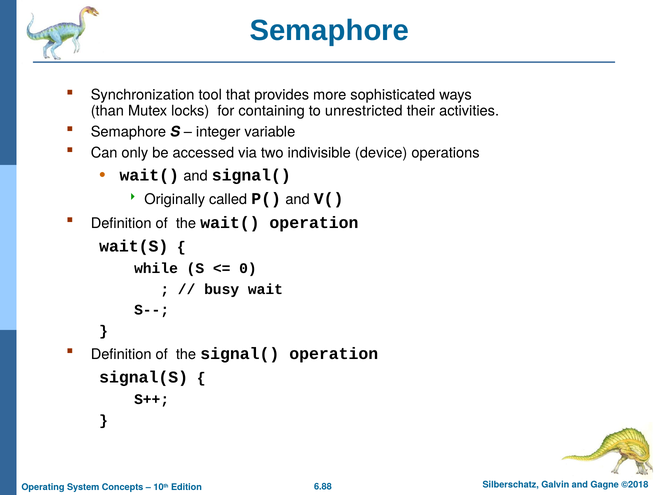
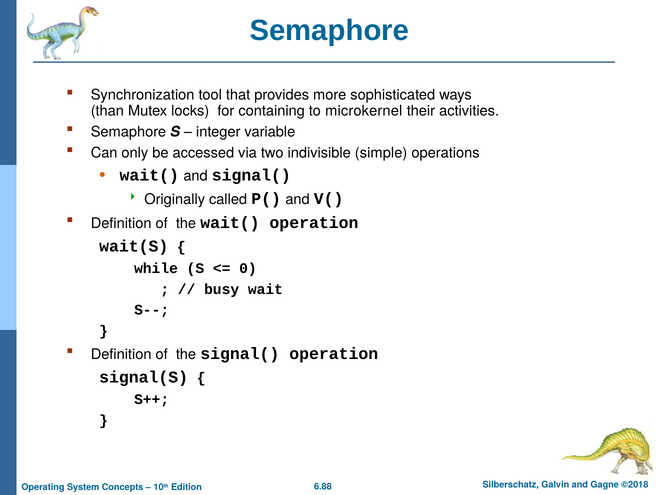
unrestricted: unrestricted -> microkernel (364, 111)
device: device -> simple (381, 153)
